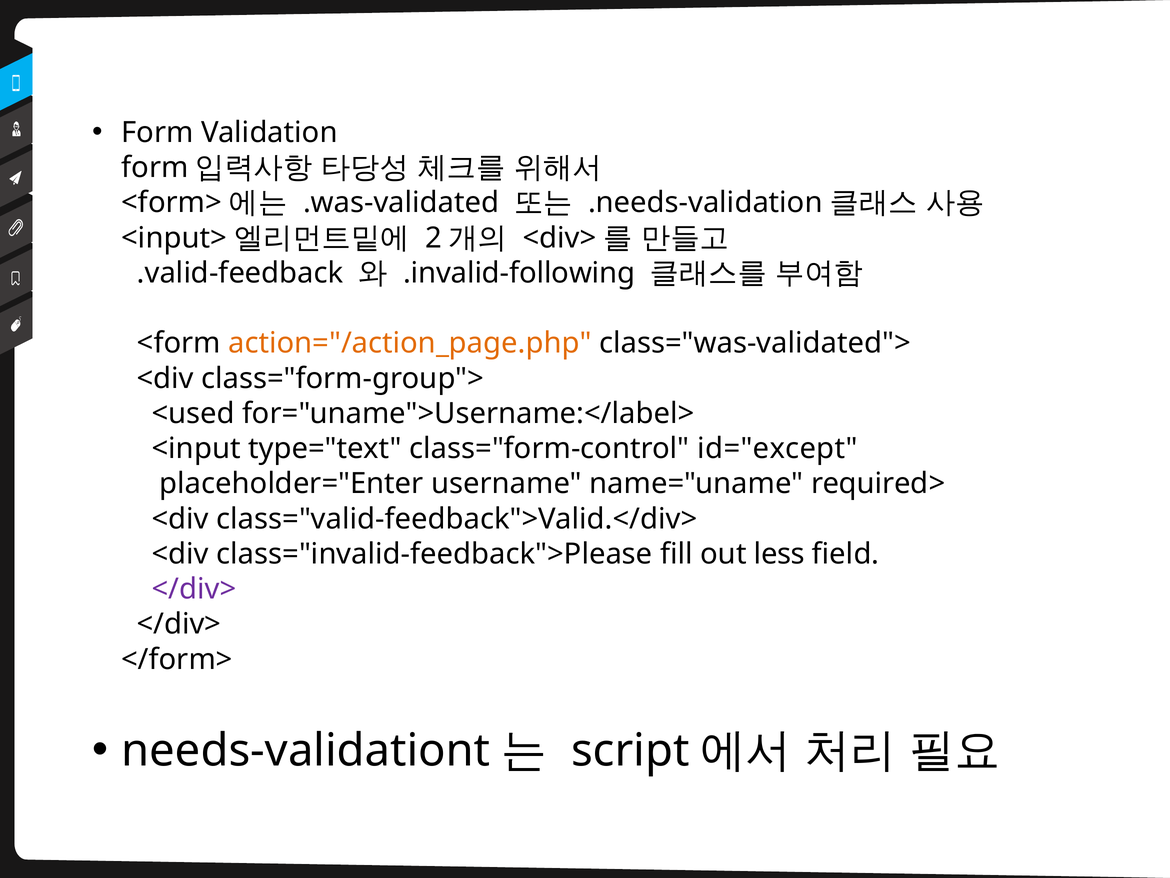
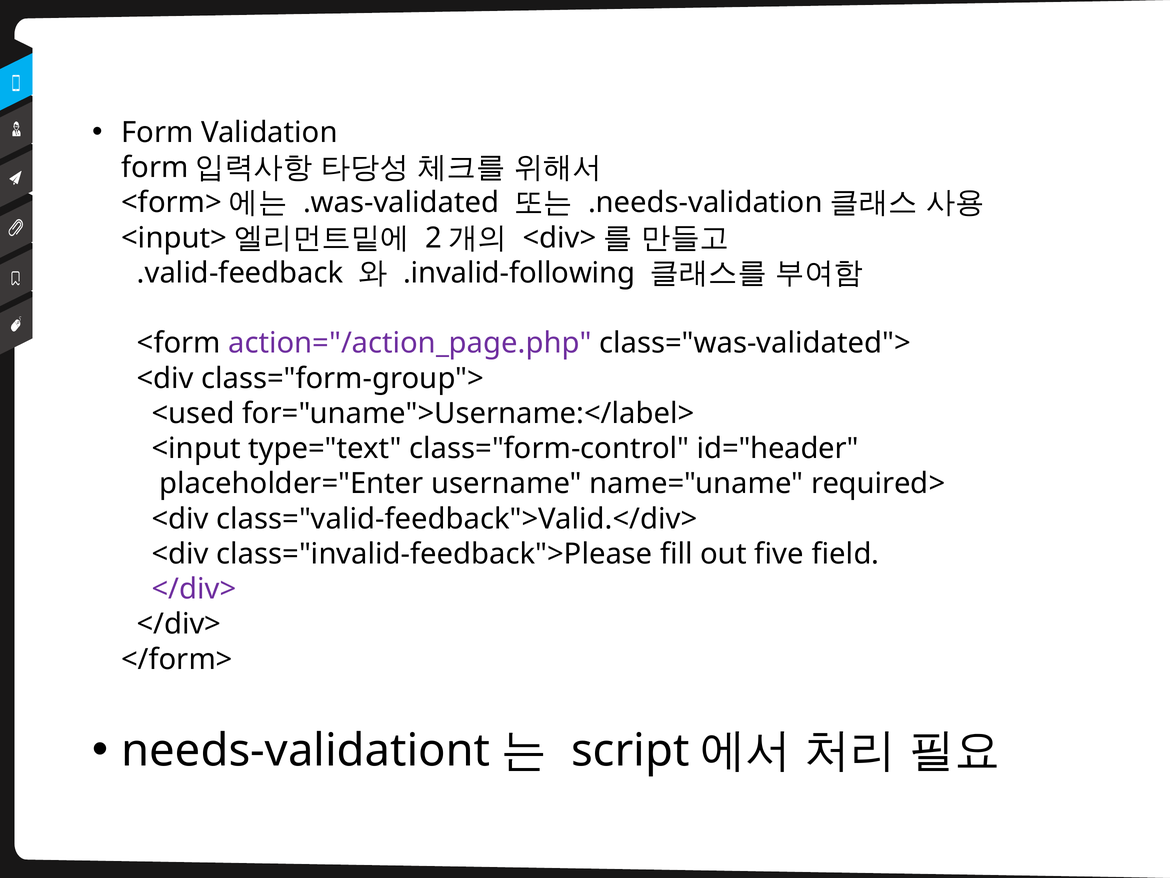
action="/action_page.php colour: orange -> purple (410, 343)
id="except: id="except -> id="header (778, 448)
less: less -> five (779, 554)
